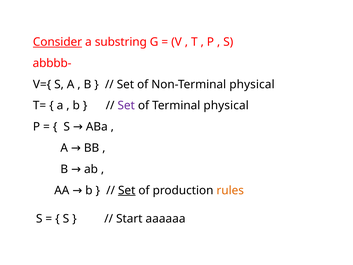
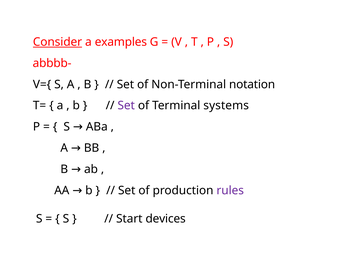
substring: substring -> examples (121, 42)
Non-Terminal physical: physical -> notation (252, 84)
Terminal physical: physical -> systems (226, 106)
Set underline: present -> none (127, 190)
rules colour: orange -> purple (230, 190)
aaaaaa: aaaaaa -> devices (166, 218)
